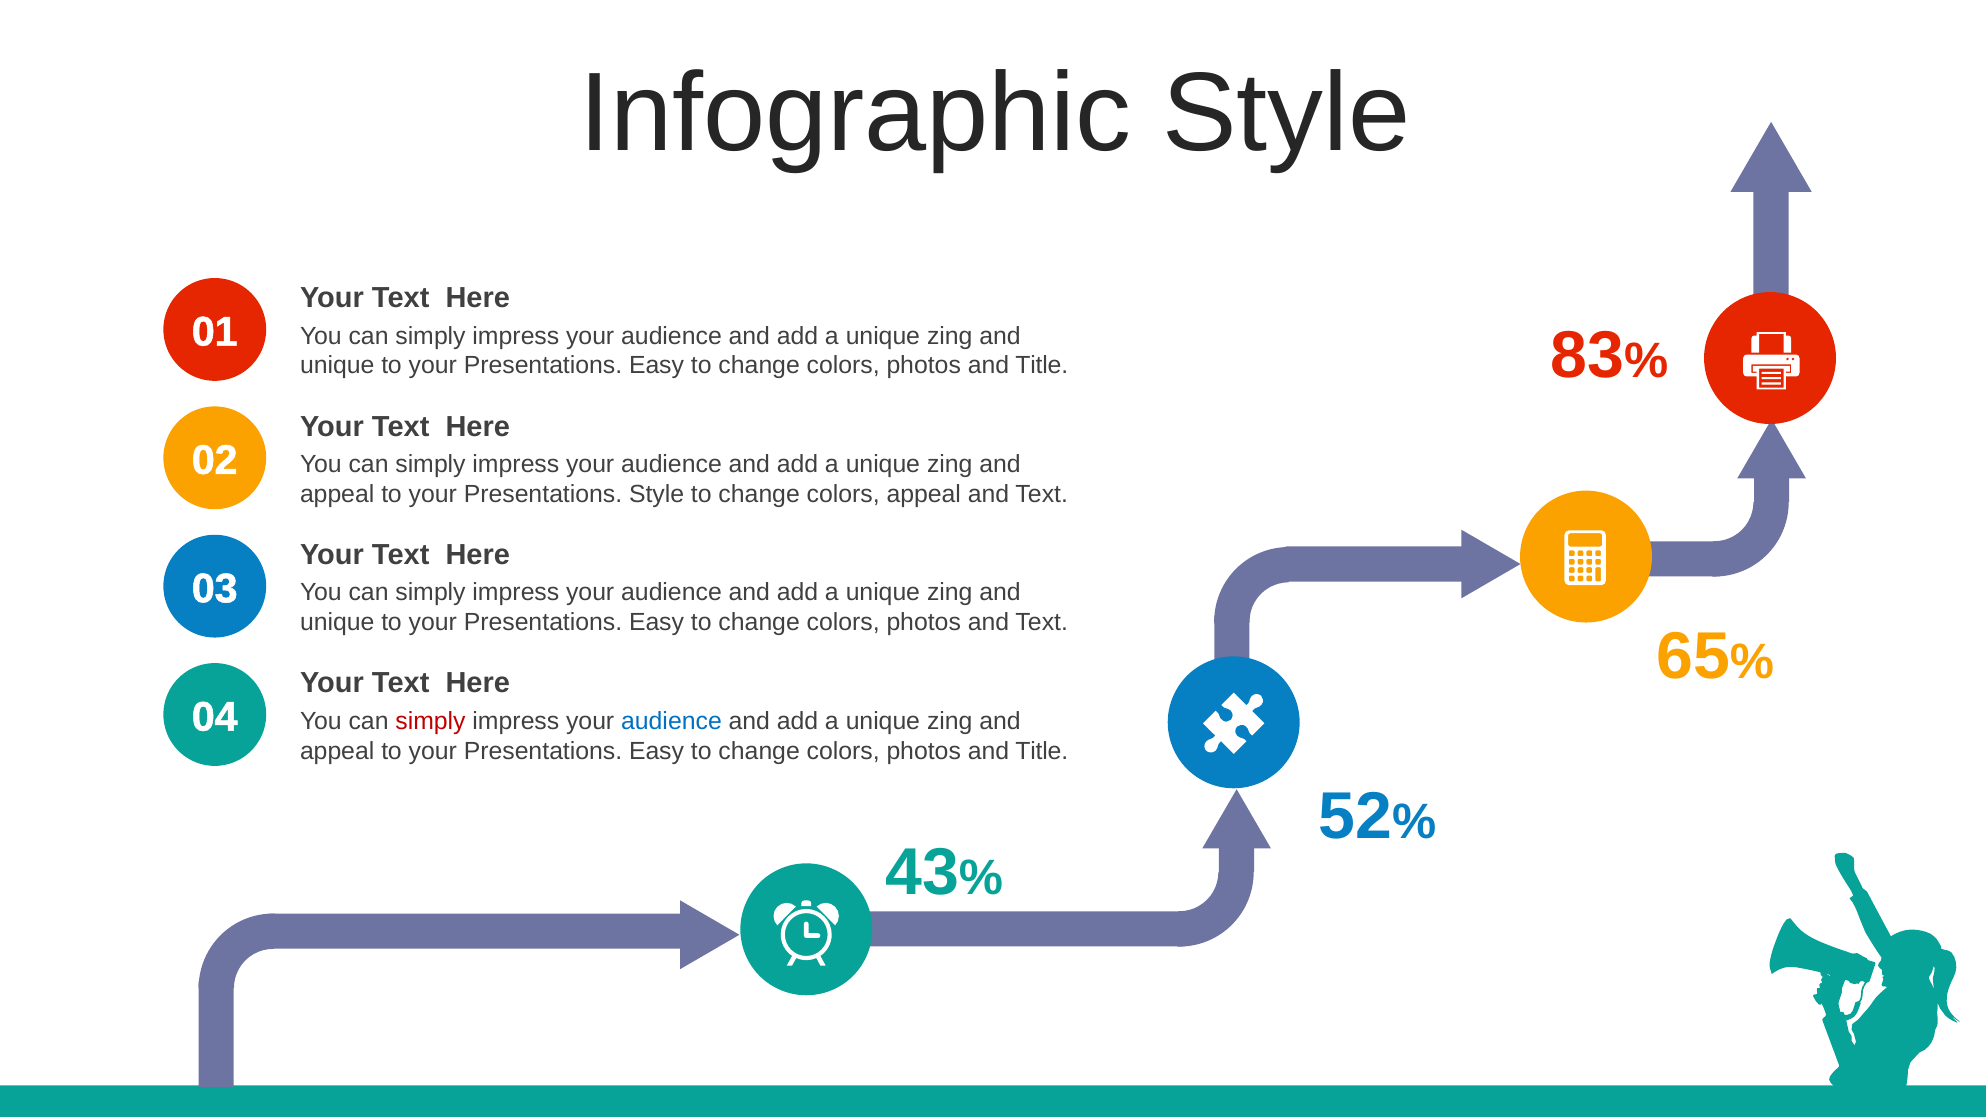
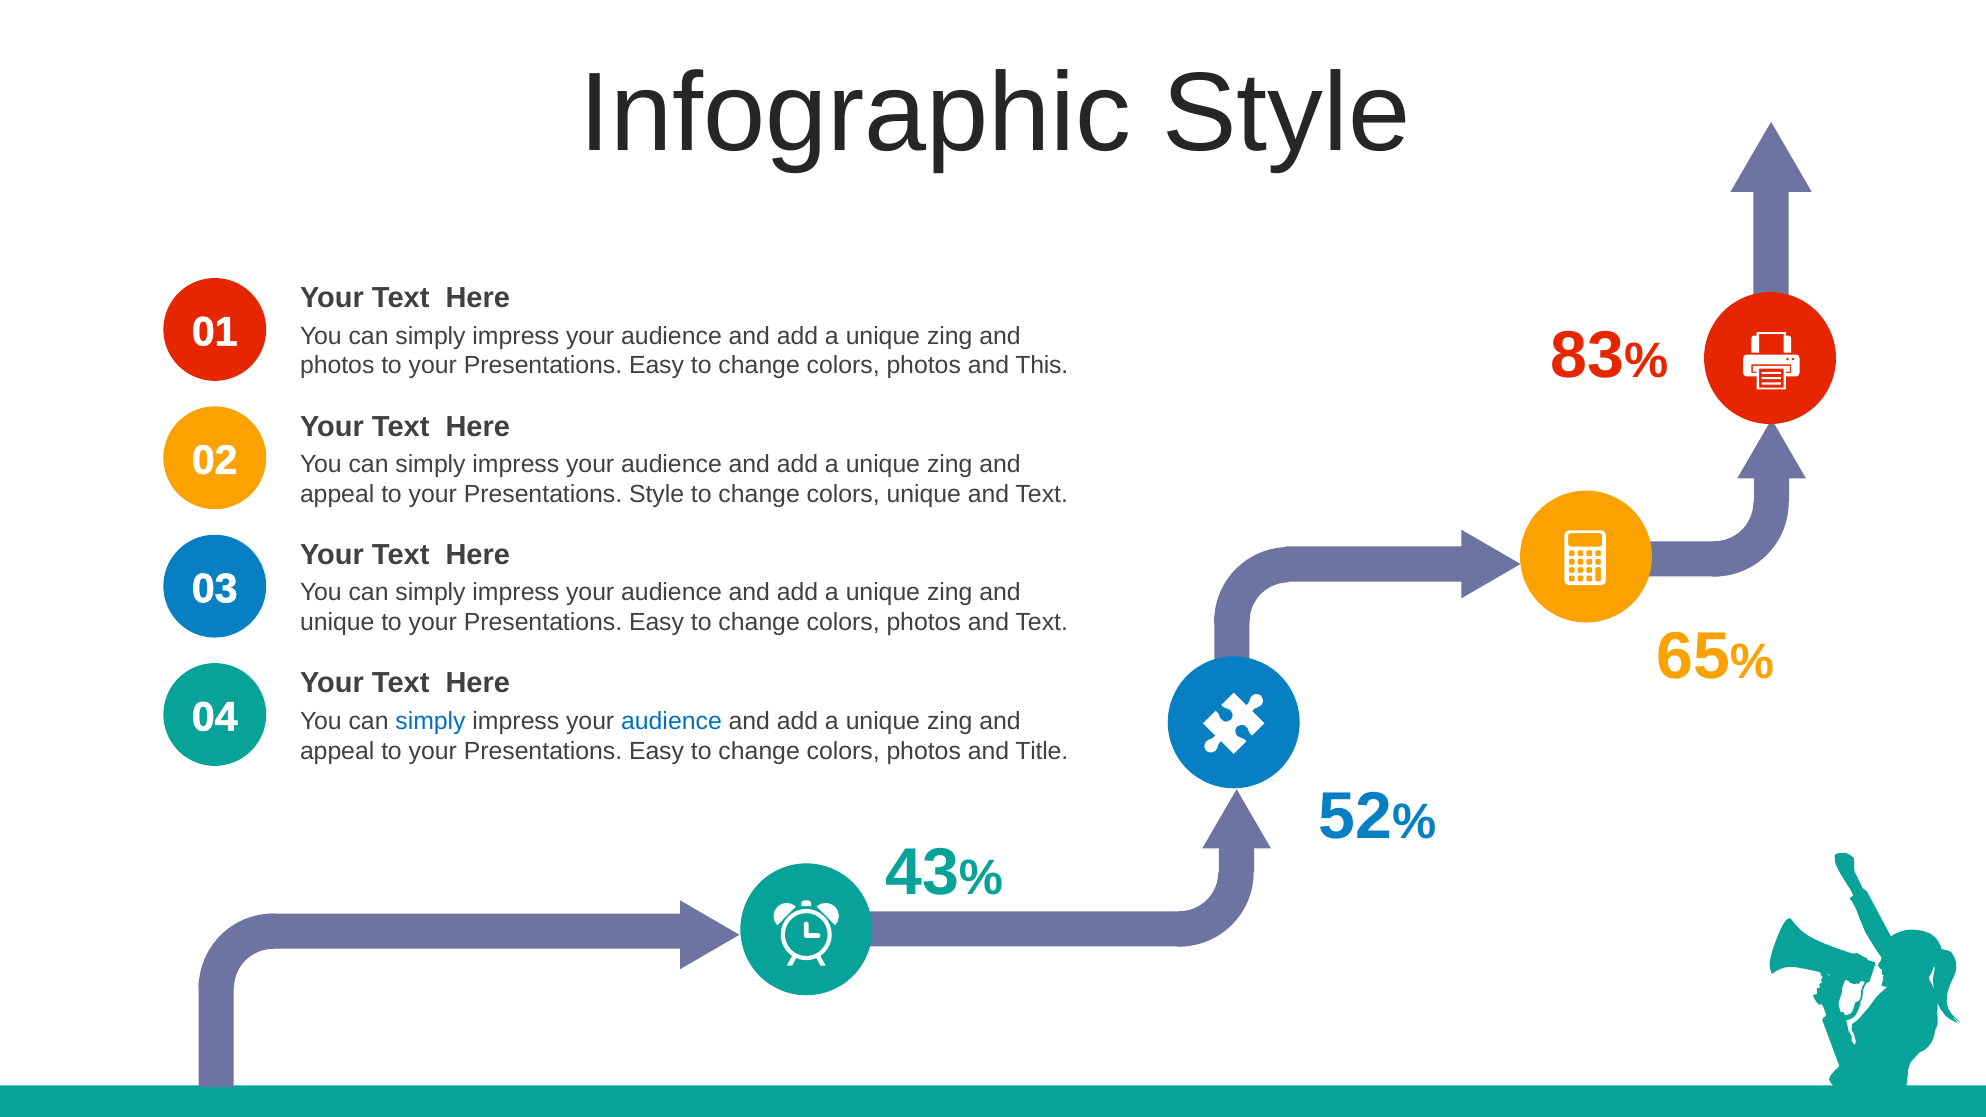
unique: unique -> photos (337, 366)
Title: Title -> This (1042, 366)
colors appeal: appeal -> unique (924, 494)
simply colour: red -> blue (430, 721)
